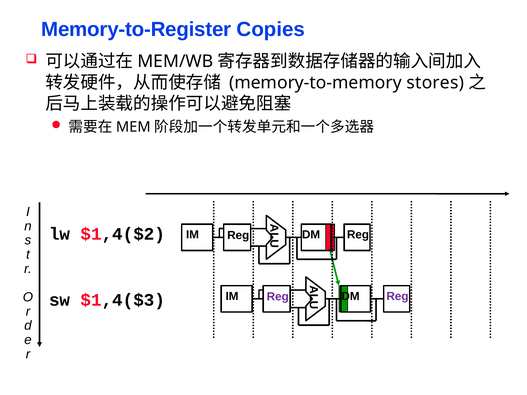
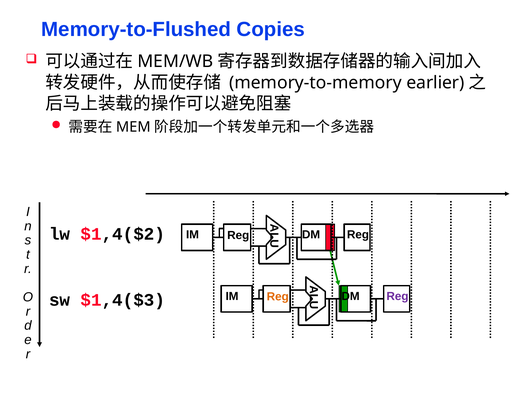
Memory-to-Register: Memory-to-Register -> Memory-to-Flushed (136, 29)
stores: stores -> earlier (435, 83)
Reg colour: purple -> orange (278, 297)
